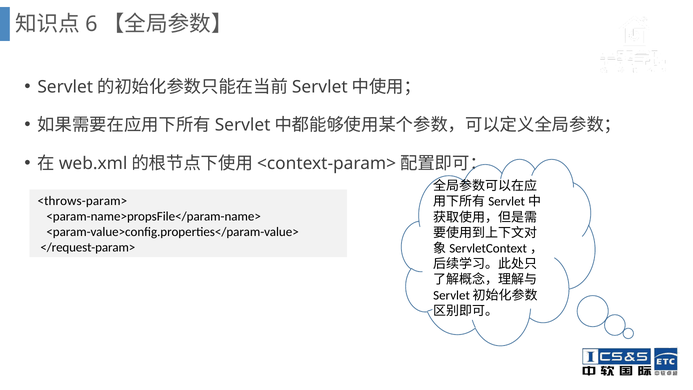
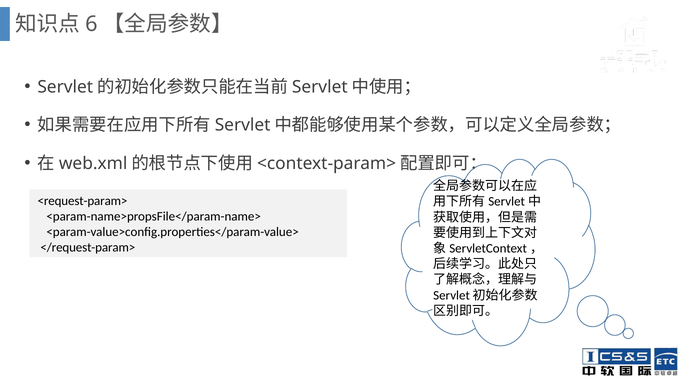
<throws-param>: <throws-param> -> <request-param> (83, 201)
